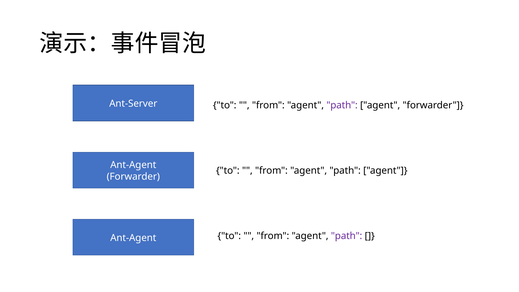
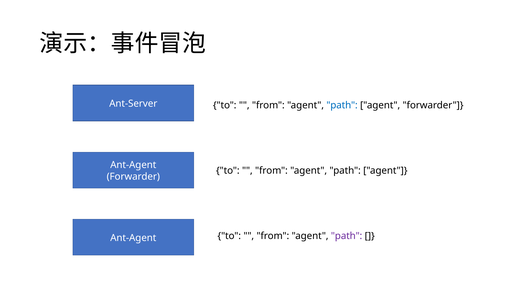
path colour: purple -> blue (342, 105)
